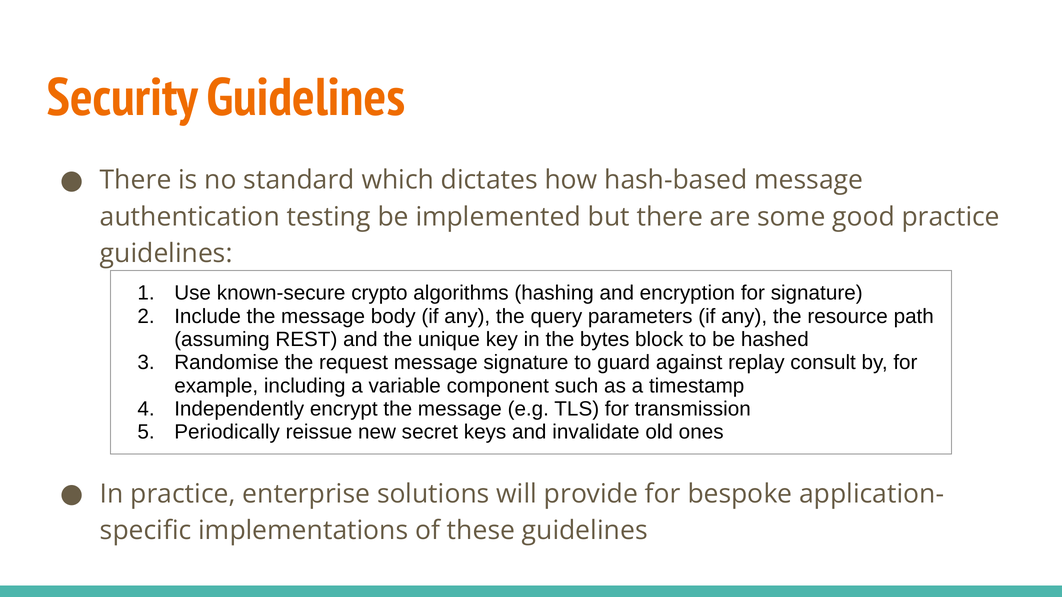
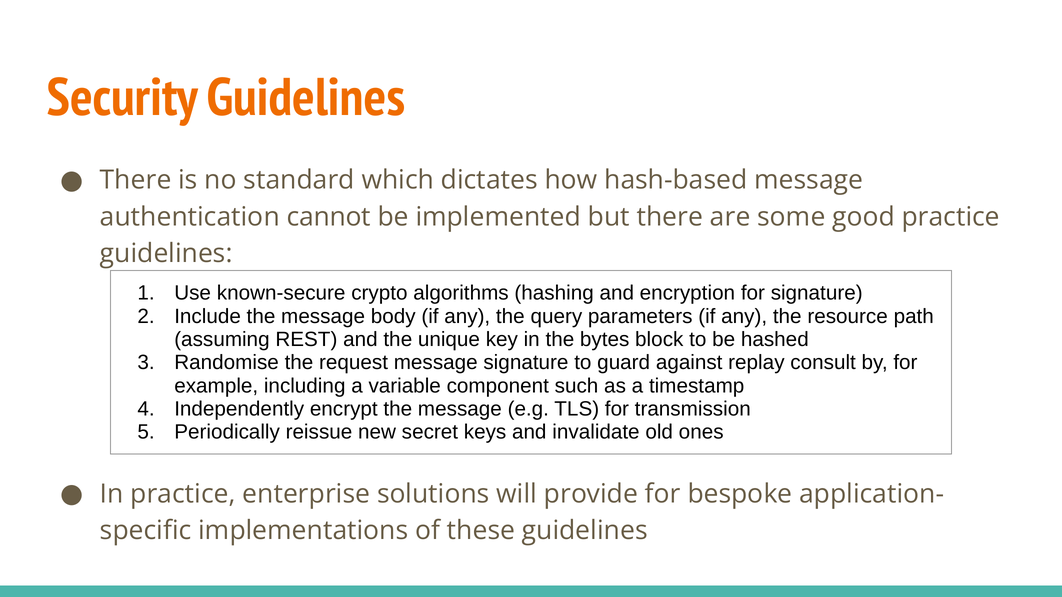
testing: testing -> cannot (329, 217)
